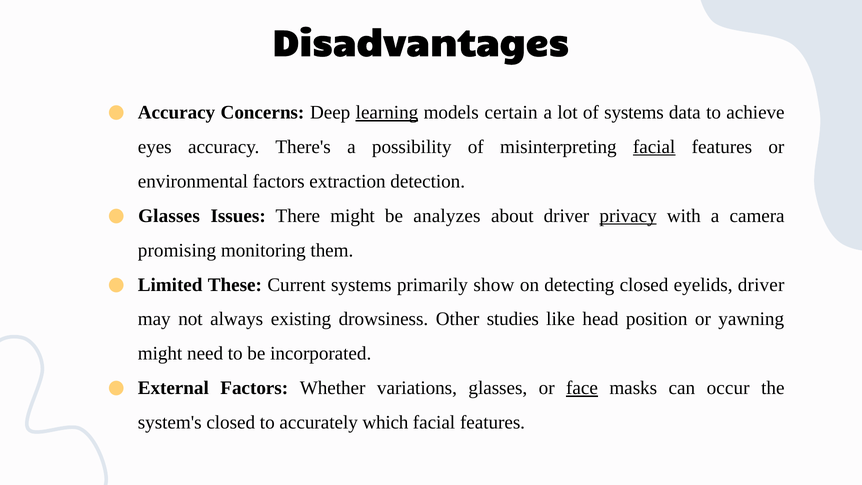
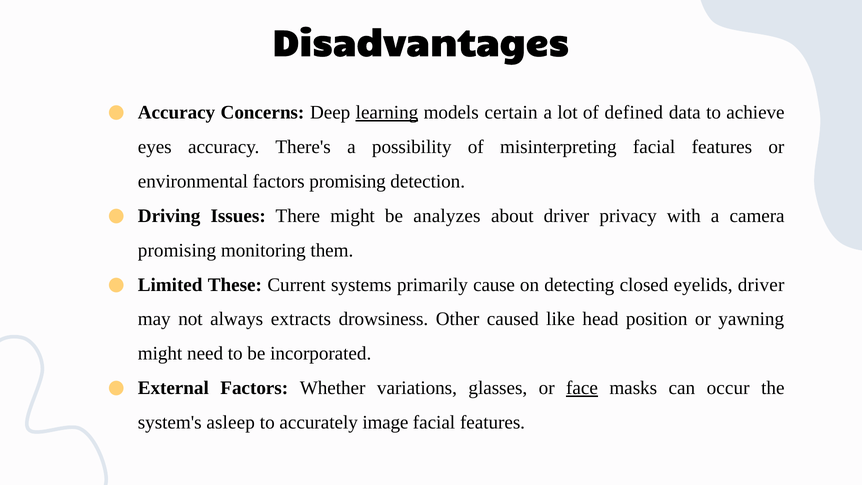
of systems: systems -> defined (634, 112)
facial underline: present -> none (654, 147)
factors extraction: extraction -> promising (348, 181)
Glasses: Glasses -> Driving (169, 216)
privacy underline: present -> none (628, 216)
show: show -> cause (494, 285)
existing: existing -> extracts (301, 319)
studies: studies -> caused (513, 319)
system's closed: closed -> asleep (231, 422)
which: which -> image (385, 422)
